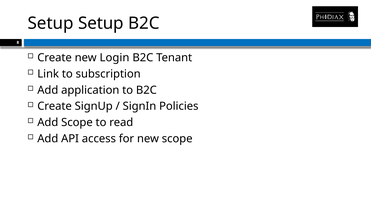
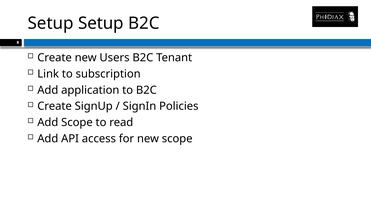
Login: Login -> Users (115, 58)
